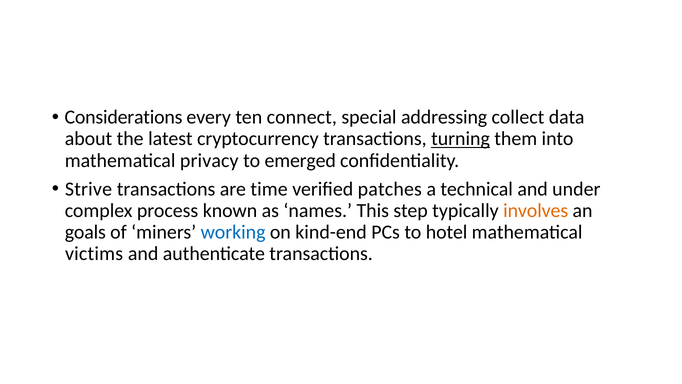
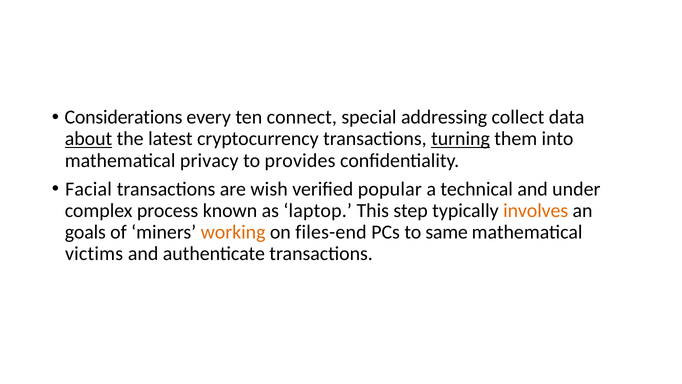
about underline: none -> present (89, 139)
emerged: emerged -> provides (300, 160)
Strive: Strive -> Facial (88, 189)
time: time -> wish (269, 189)
patches: patches -> popular (390, 189)
names: names -> laptop (318, 210)
working colour: blue -> orange (233, 232)
kind-end: kind-end -> files-end (331, 232)
hotel: hotel -> same (447, 232)
